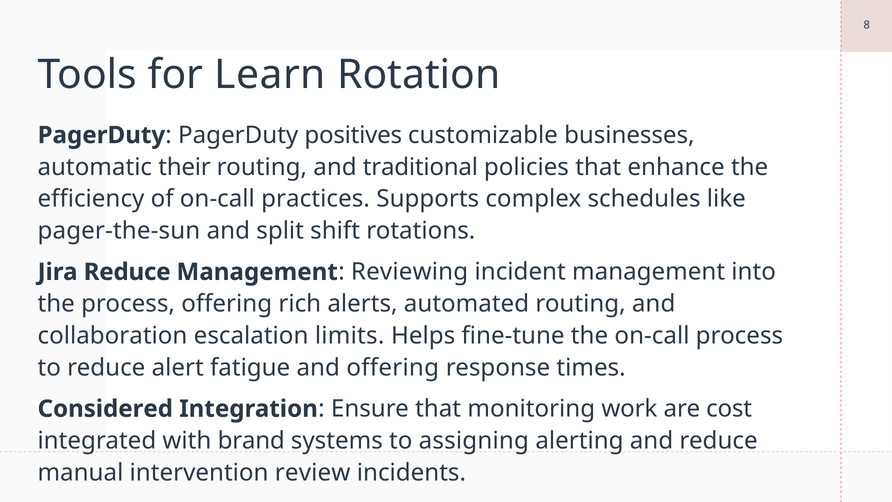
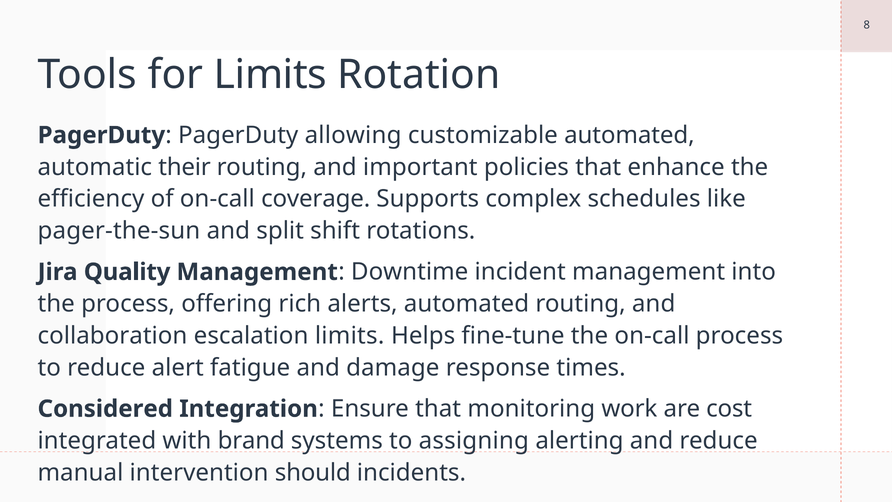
for Learn: Learn -> Limits (270, 75)
positives: positives -> allowing (353, 135)
customizable businesses: businesses -> automated (629, 135)
traditional: traditional -> important (420, 167)
practices: practices -> coverage (316, 199)
Jira Reduce: Reduce -> Quality (127, 272)
Reviewing: Reviewing -> Downtime (410, 272)
and offering: offering -> damage (393, 367)
review: review -> should (313, 472)
